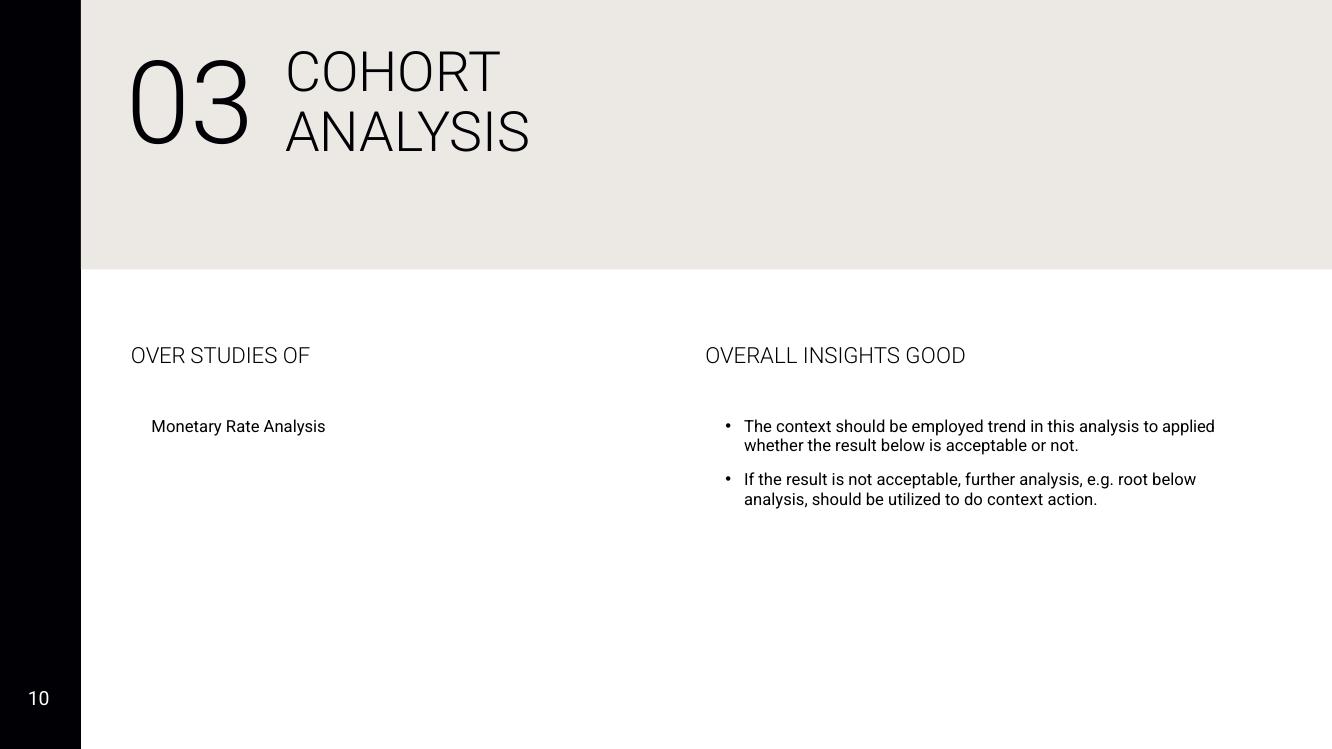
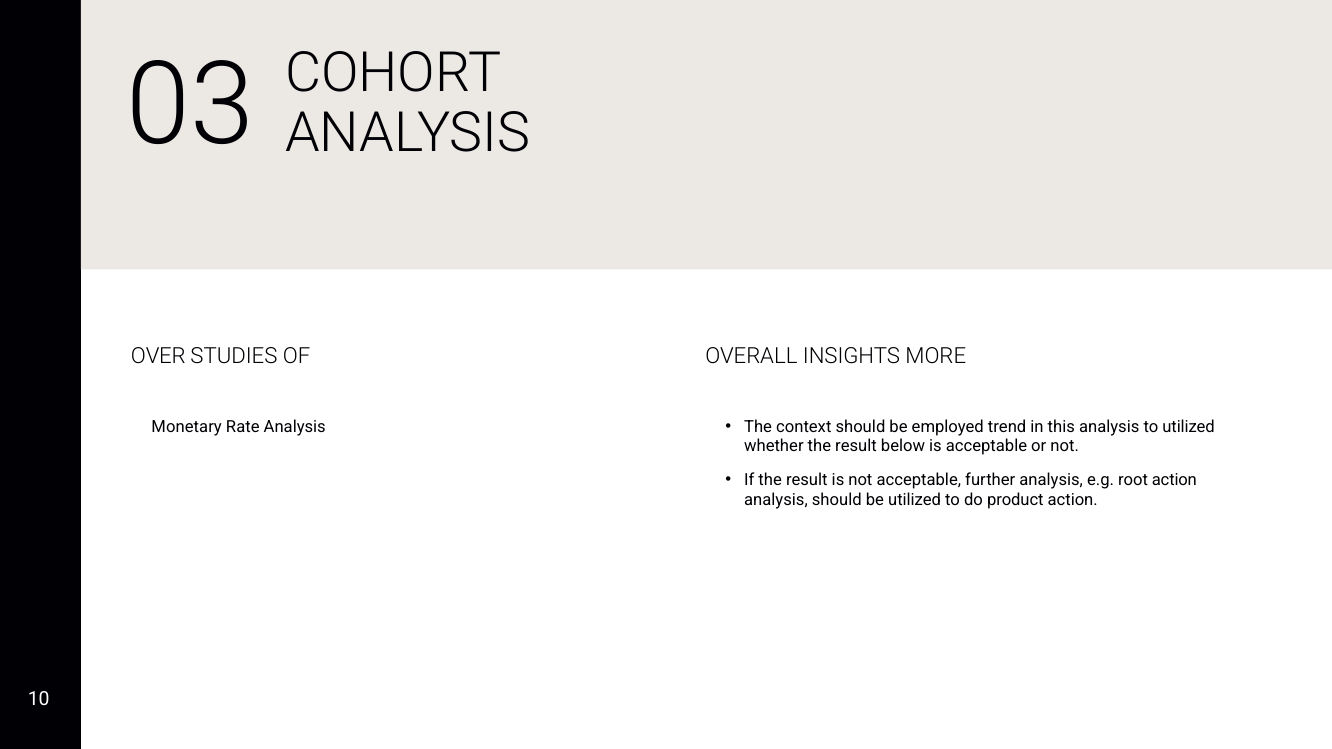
GOOD: GOOD -> MORE (936, 356)
to applied: applied -> utilized (1189, 427)
root below: below -> action (1174, 481)
do context: context -> product (1015, 500)
